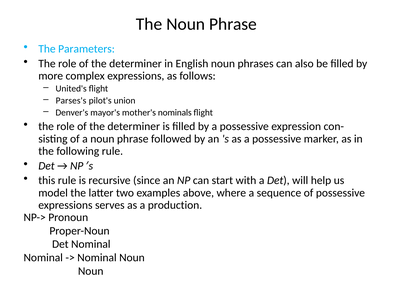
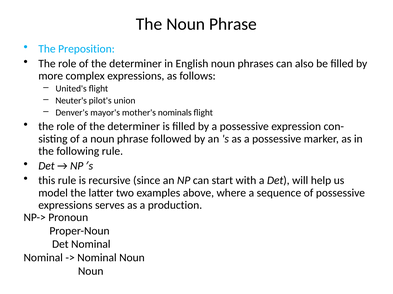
Parameters: Parameters -> Preposition (86, 49)
Parses's: Parses's -> Neuter's (71, 101)
